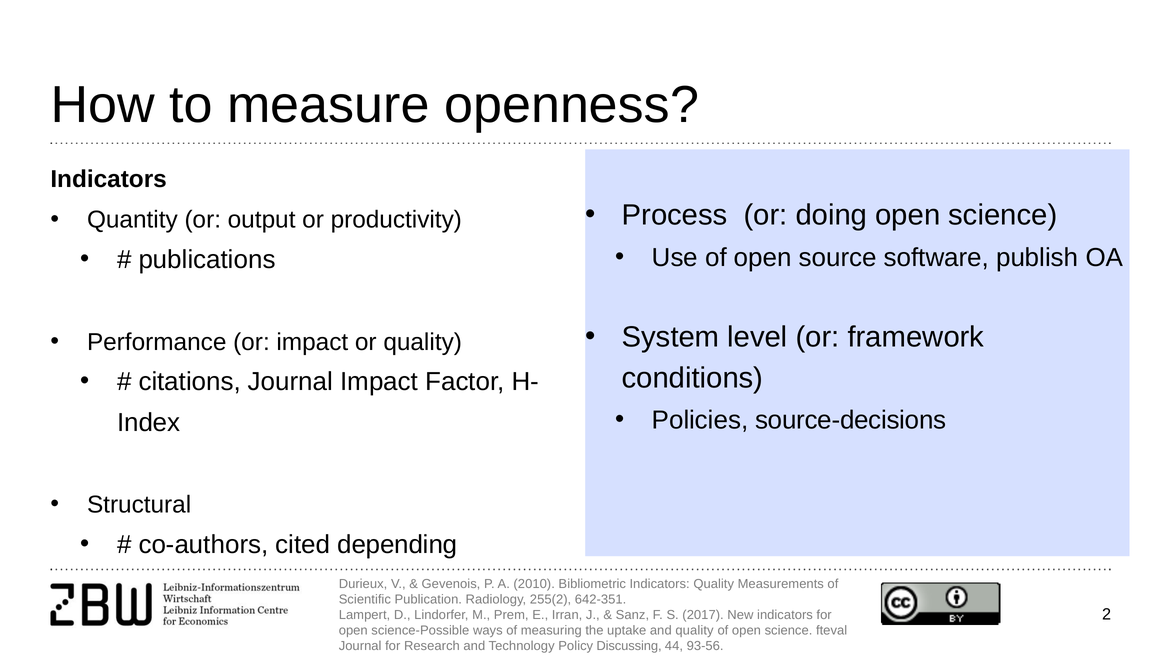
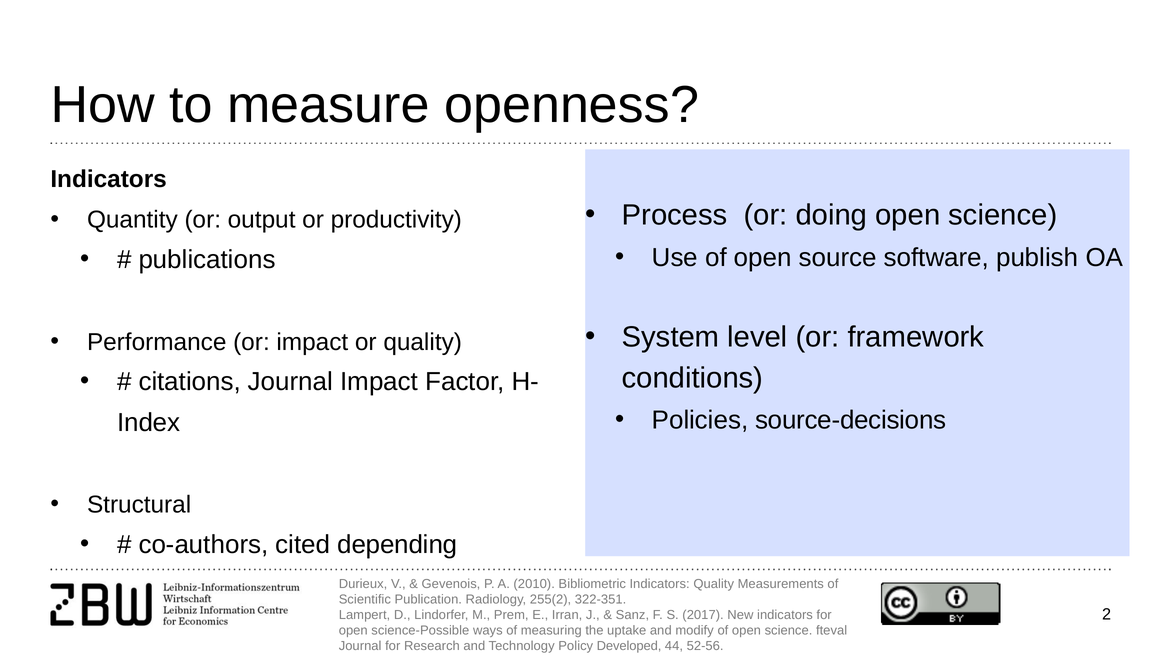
642-351: 642-351 -> 322-351 (601, 599)
and quality: quality -> modify (695, 630)
Discussing: Discussing -> Developed (629, 646)
93-56: 93-56 -> 52-56 (705, 646)
